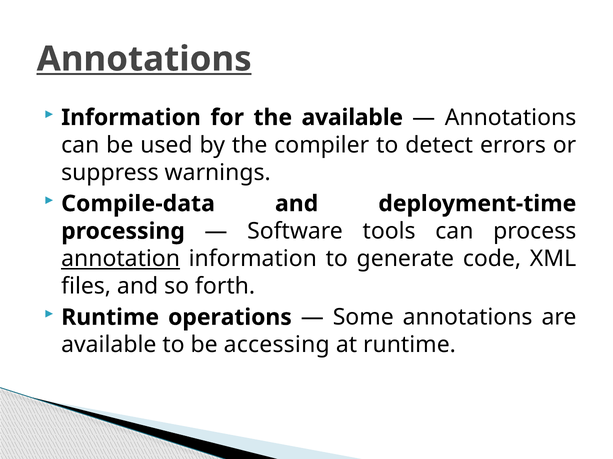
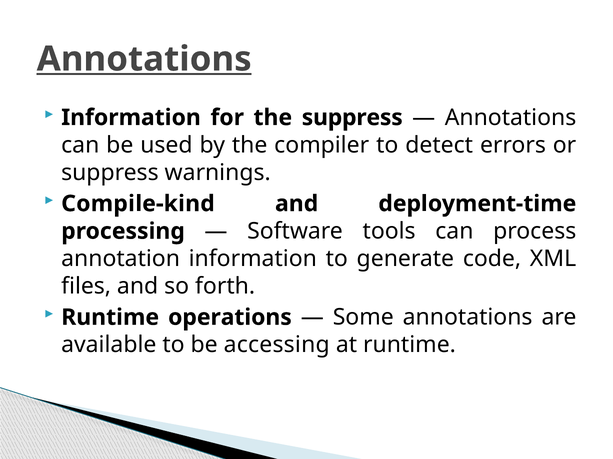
the available: available -> suppress (352, 118)
Compile-data: Compile-data -> Compile-kind (138, 204)
annotation underline: present -> none (121, 259)
